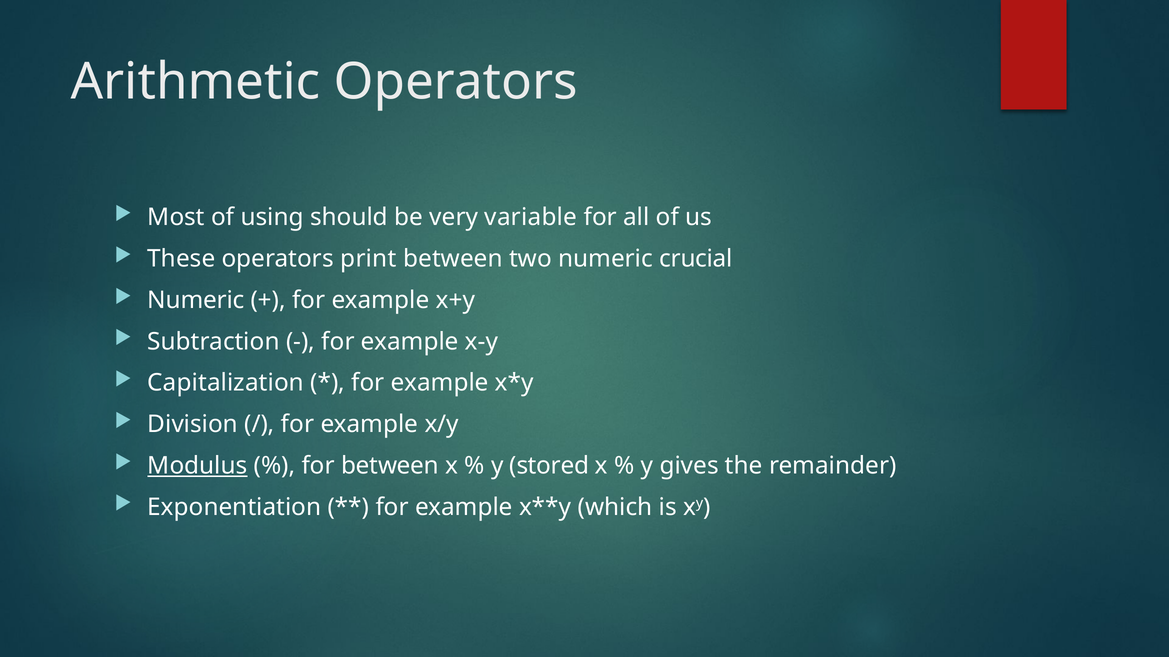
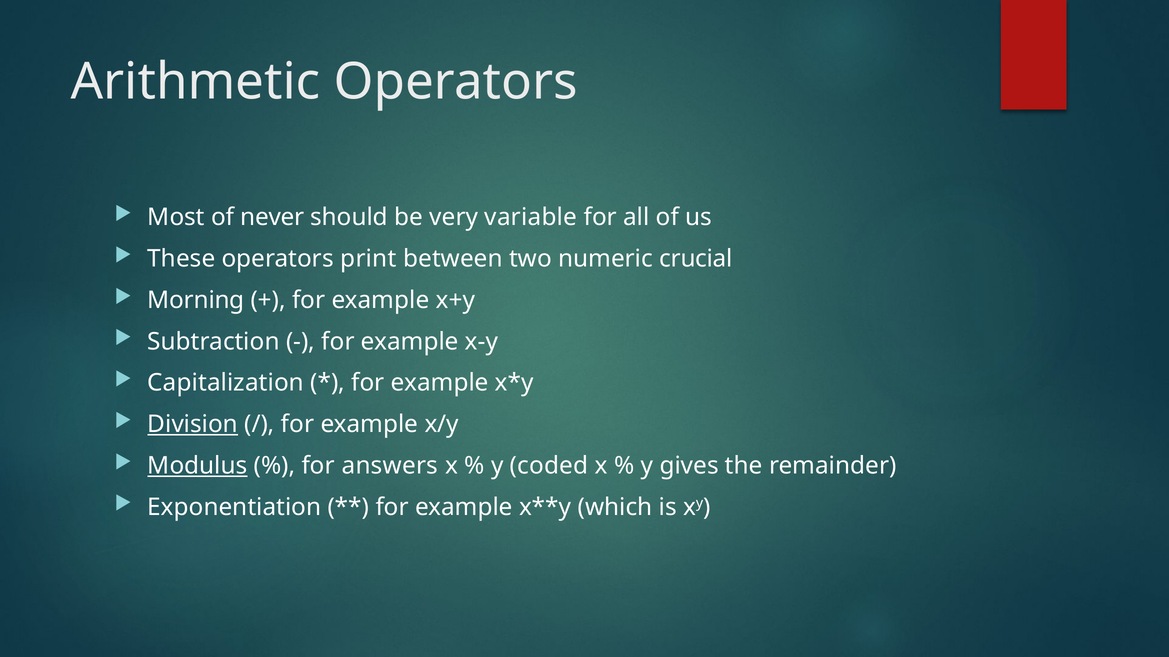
using: using -> never (272, 218)
Numeric: Numeric -> Morning (196, 300)
Division underline: none -> present (193, 425)
for between: between -> answers (390, 466)
stored: stored -> coded (549, 466)
